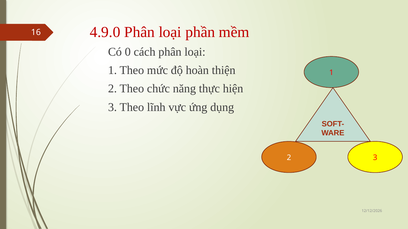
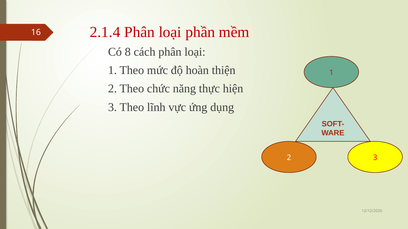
4.9.0: 4.9.0 -> 2.1.4 (105, 32)
0: 0 -> 8 (128, 52)
